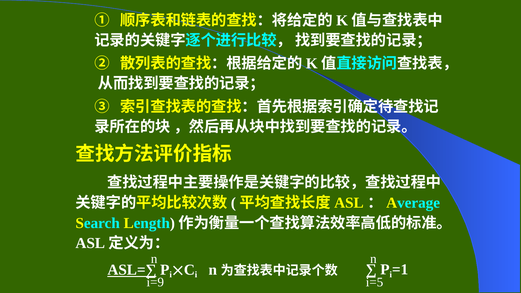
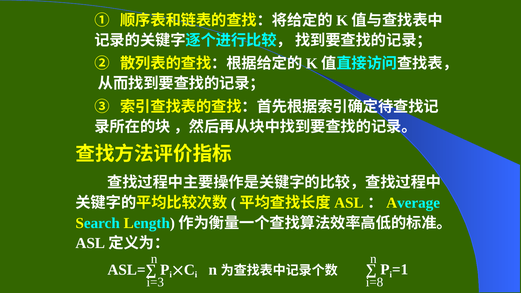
ASL=∑ underline: present -> none (132, 270)
i=5: i=5 -> i=8 (374, 282)
i=9: i=9 -> i=3 (155, 282)
